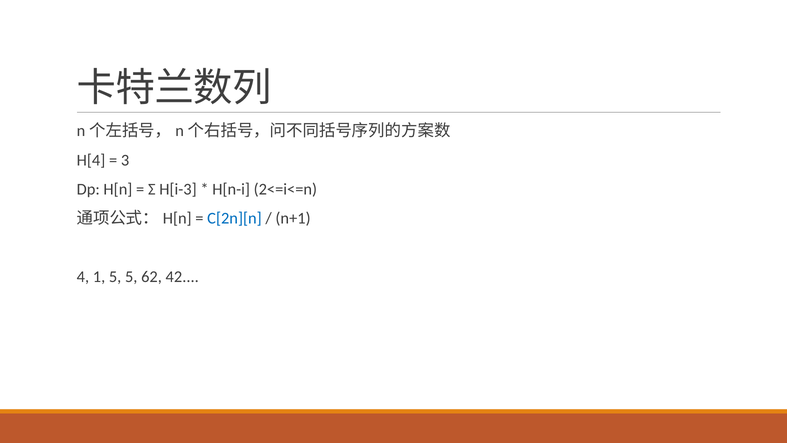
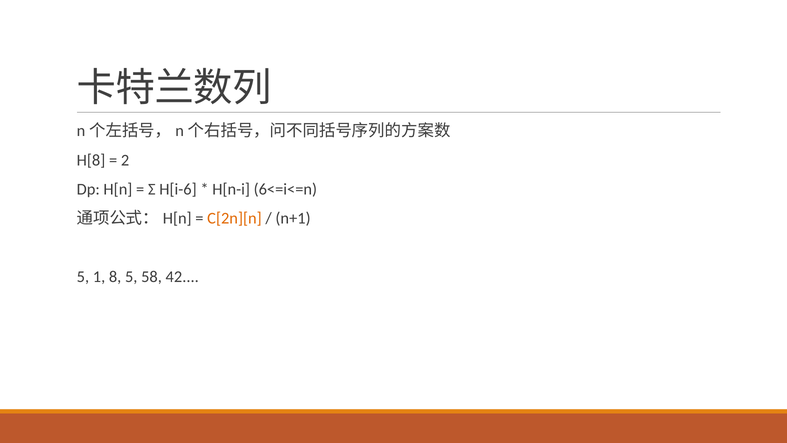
H[4: H[4 -> H[8 (91, 160)
3: 3 -> 2 (125, 160)
H[i-3: H[i-3 -> H[i-6 (178, 189)
2<=i<=n: 2<=i<=n -> 6<=i<=n (285, 189)
C[2n][n colour: blue -> orange (234, 218)
4: 4 -> 5 (83, 277)
1 5: 5 -> 8 (115, 277)
62: 62 -> 58 (152, 277)
